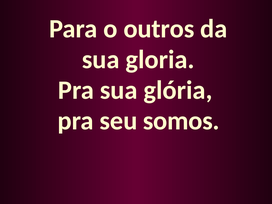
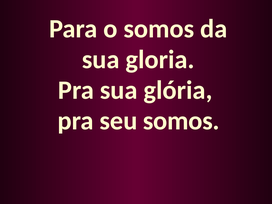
o outros: outros -> somos (159, 29)
